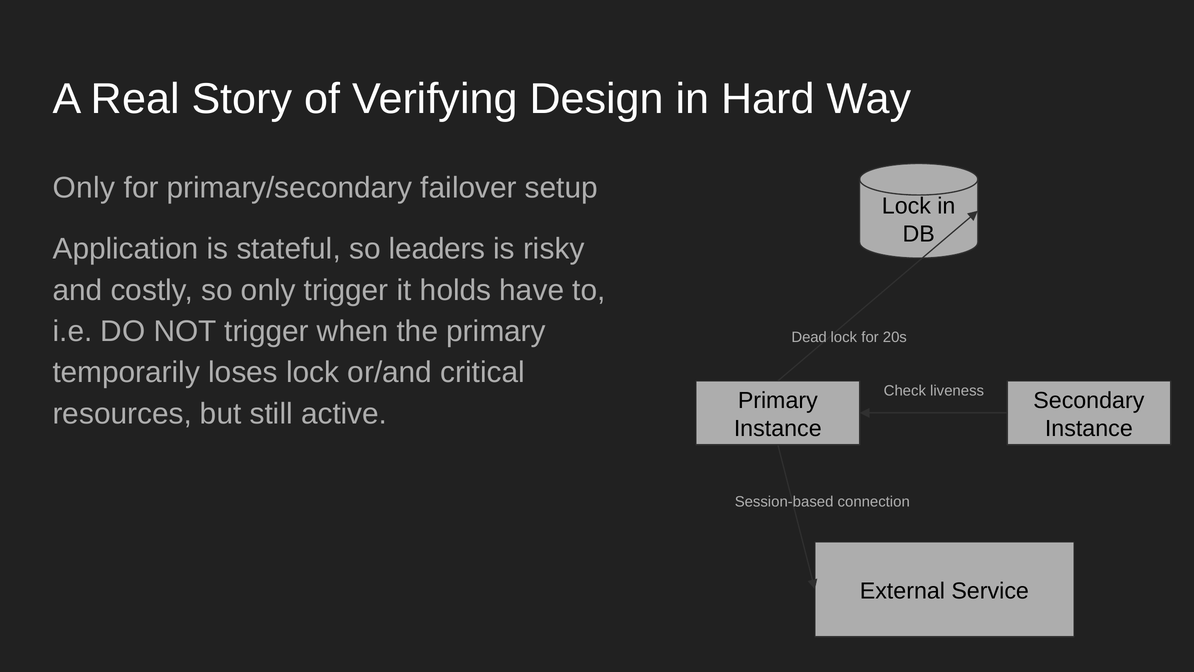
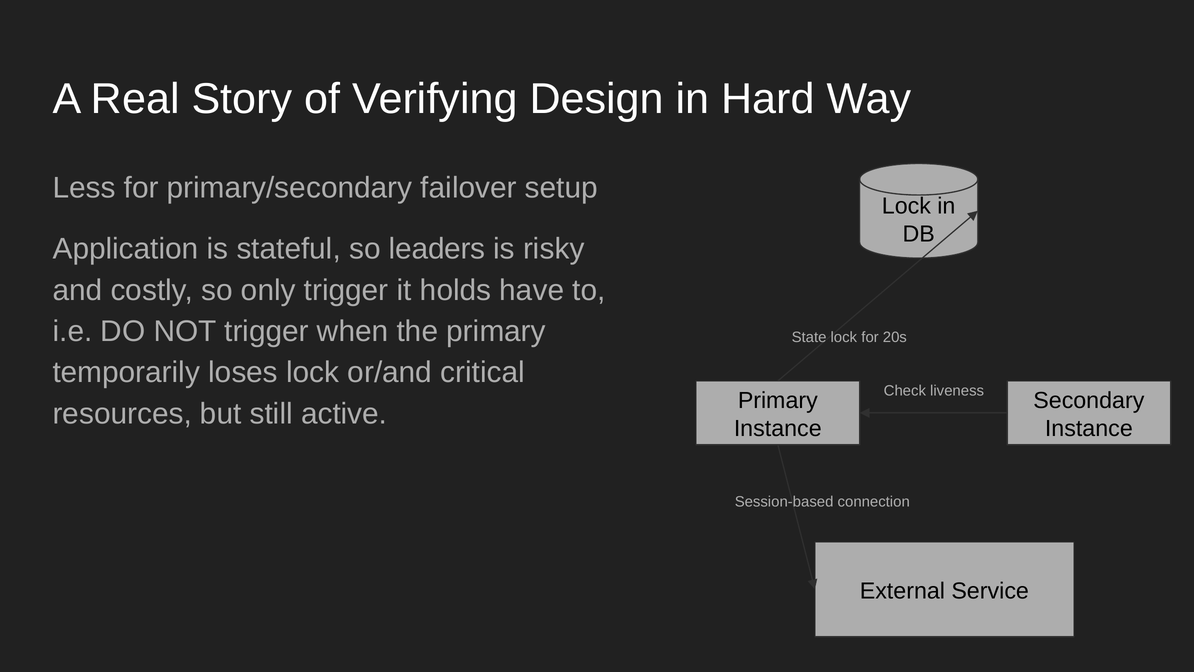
Only: Only -> Less (84, 188)
Dead: Dead -> State (809, 337)
